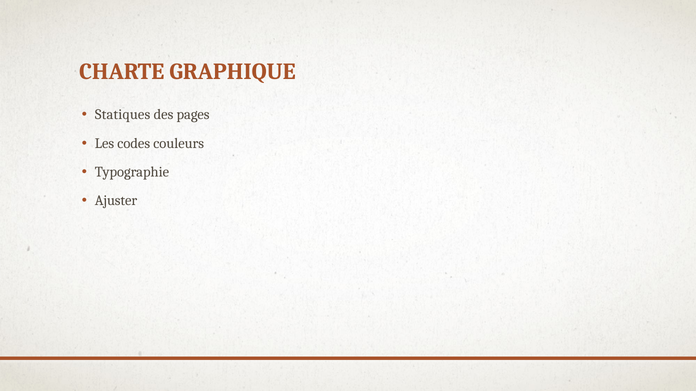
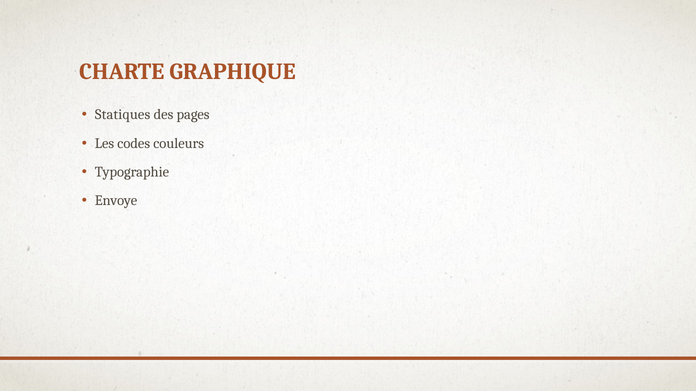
Ajuster: Ajuster -> Envoye (116, 201)
